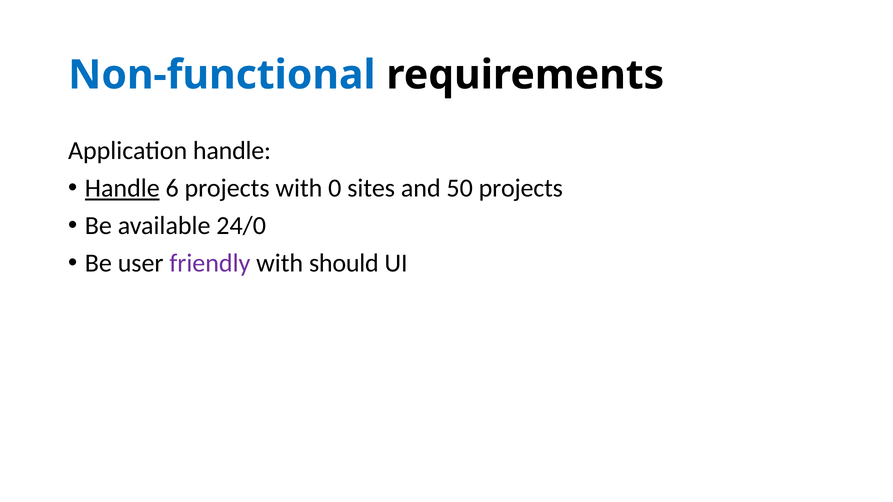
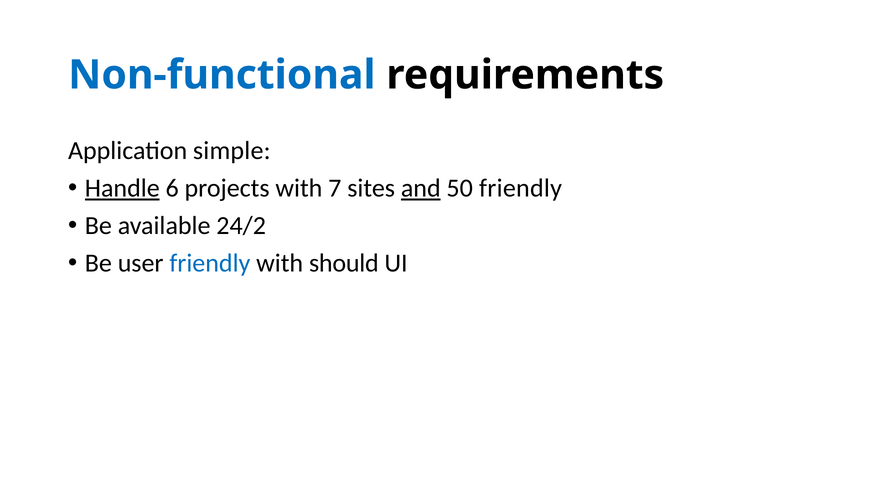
Application handle: handle -> simple (232, 151)
0: 0 -> 7 (335, 188)
and underline: none -> present (421, 188)
50 projects: projects -> friendly (521, 188)
24/0: 24/0 -> 24/2 (241, 226)
friendly colour: purple -> blue (210, 263)
